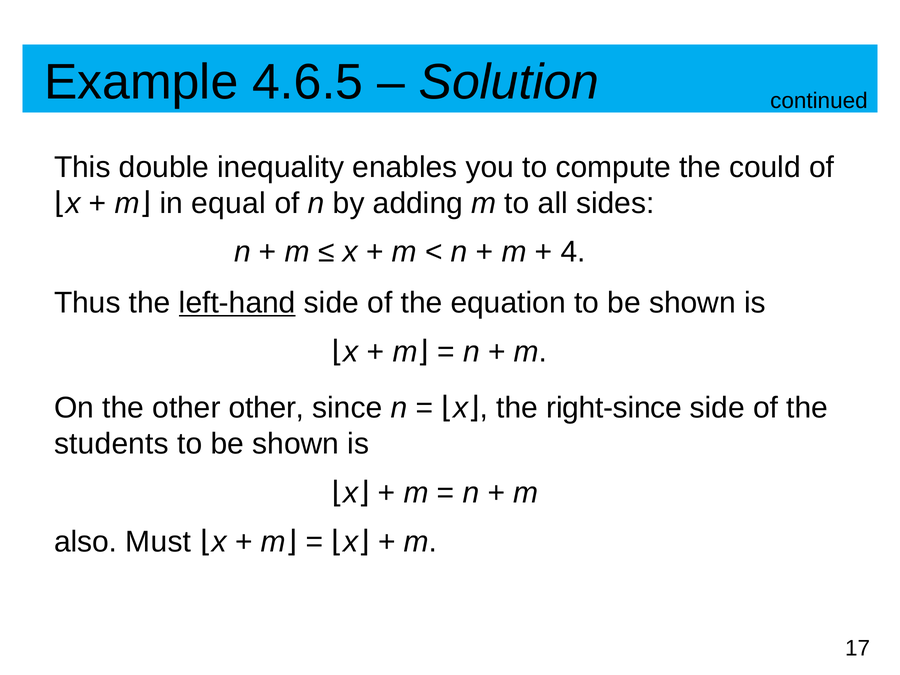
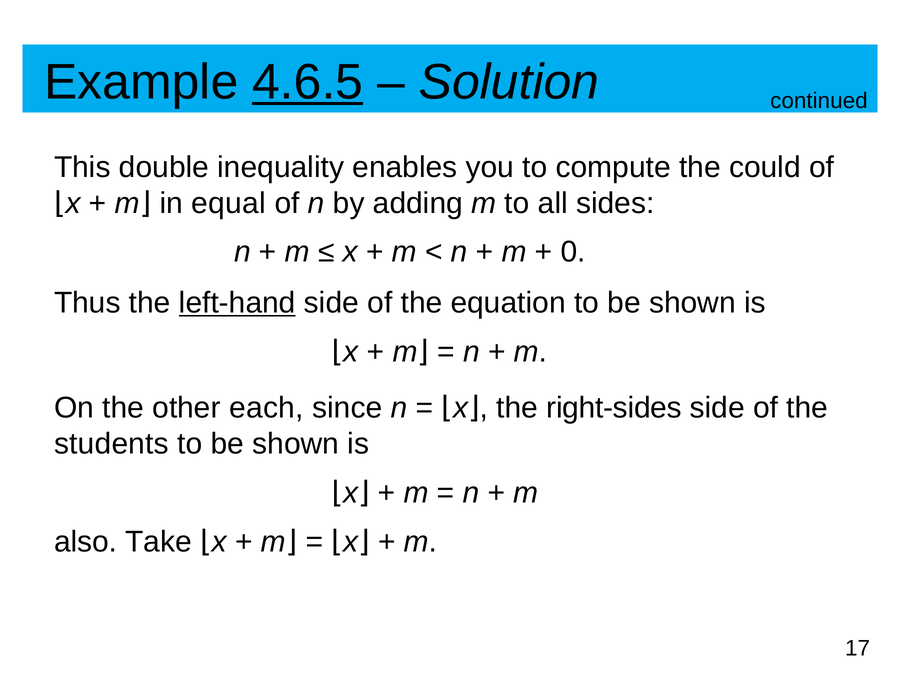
4.6.5 underline: none -> present (308, 82)
4: 4 -> 0 (573, 252)
other other: other -> each (266, 408)
right-since: right-since -> right-sides (614, 408)
Must: Must -> Take (158, 542)
